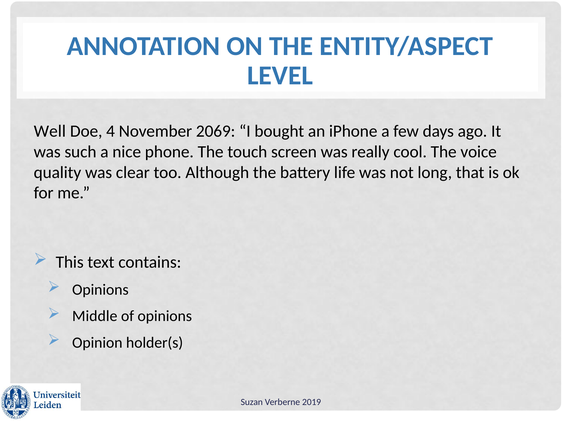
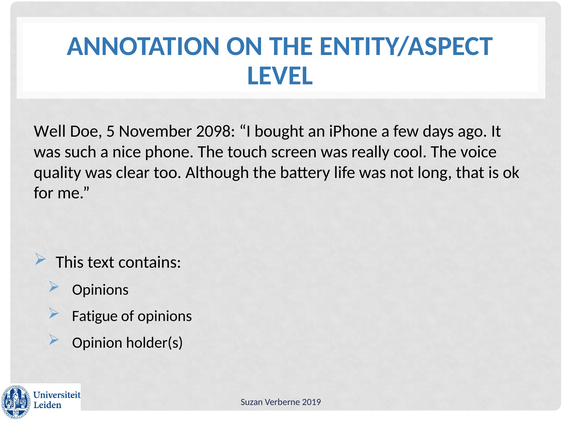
4: 4 -> 5 (111, 131)
2069: 2069 -> 2098 (216, 131)
Middle: Middle -> Fatigue (95, 316)
